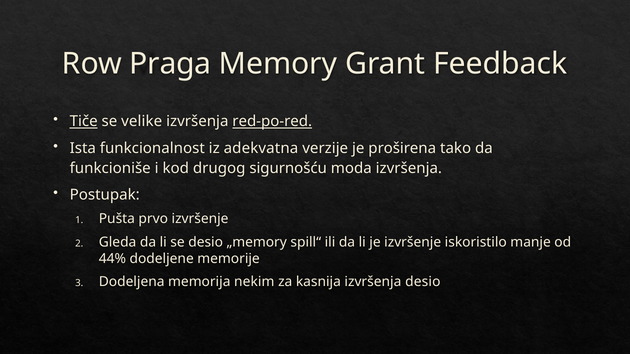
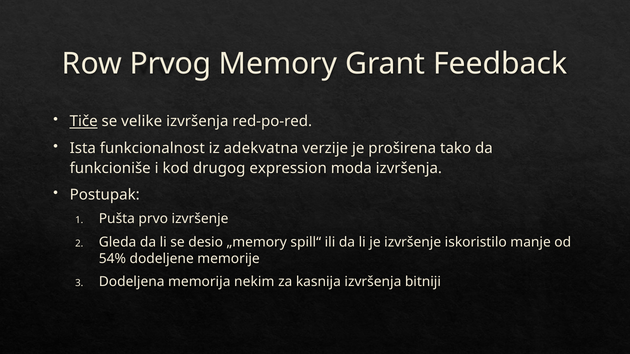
Praga: Praga -> Prvog (170, 64)
red-po-red underline: present -> none (272, 122)
sigurnošću: sigurnošću -> expression (288, 168)
44%: 44% -> 54% (112, 259)
izvršenja desio: desio -> bitniji (423, 282)
